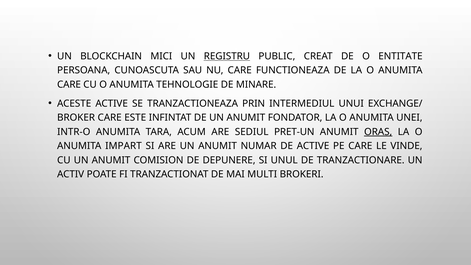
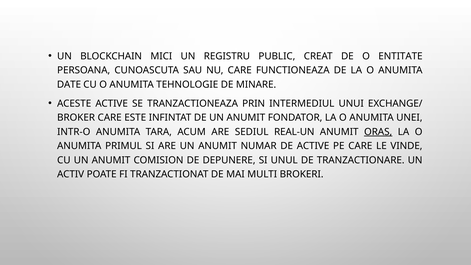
REGISTRU underline: present -> none (227, 56)
CARE: CARE -> DATE (69, 85)
PRET-UN: PRET-UN -> REAL-UN (294, 132)
IMPART: IMPART -> PRIMUL (124, 146)
